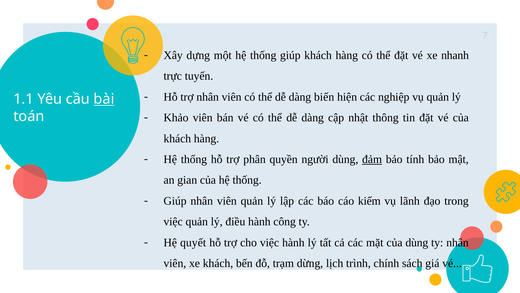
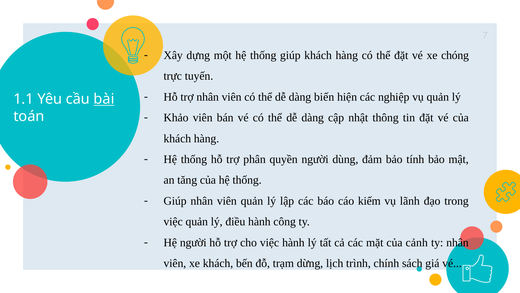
nhanh: nhanh -> chóng (455, 55)
đảm underline: present -> none (372, 159)
gian: gian -> tăng (187, 180)
Hệ quyết: quyết -> người (193, 242)
của dùng: dùng -> cảnh (417, 242)
